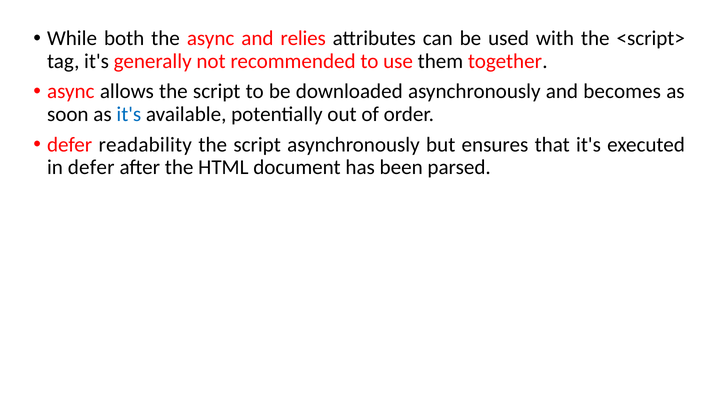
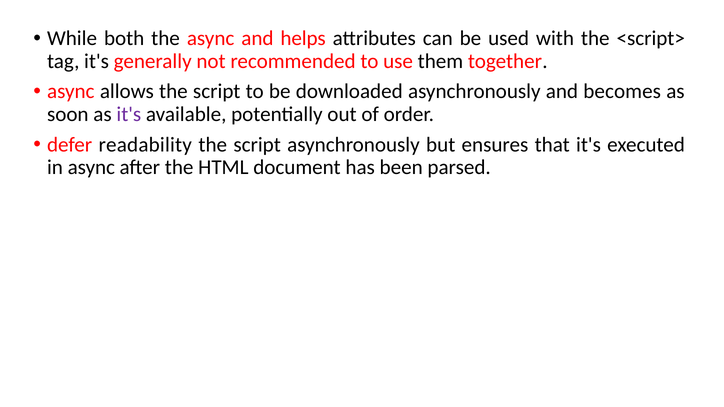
relies: relies -> helps (303, 38)
it's colour: blue -> purple (129, 114)
in defer: defer -> async (91, 168)
